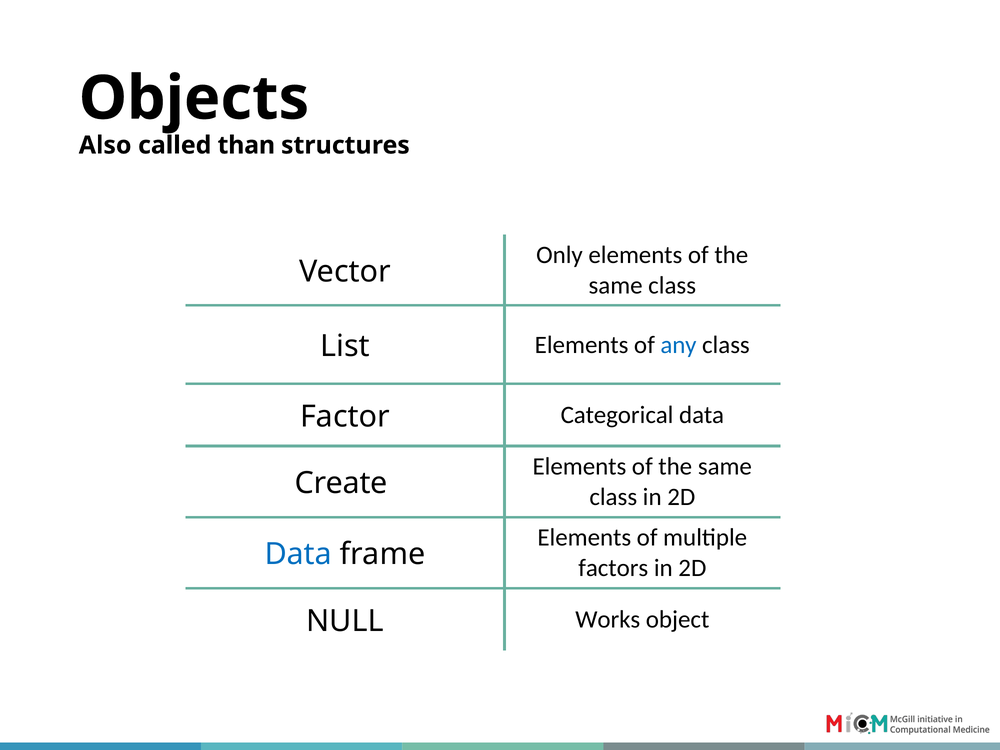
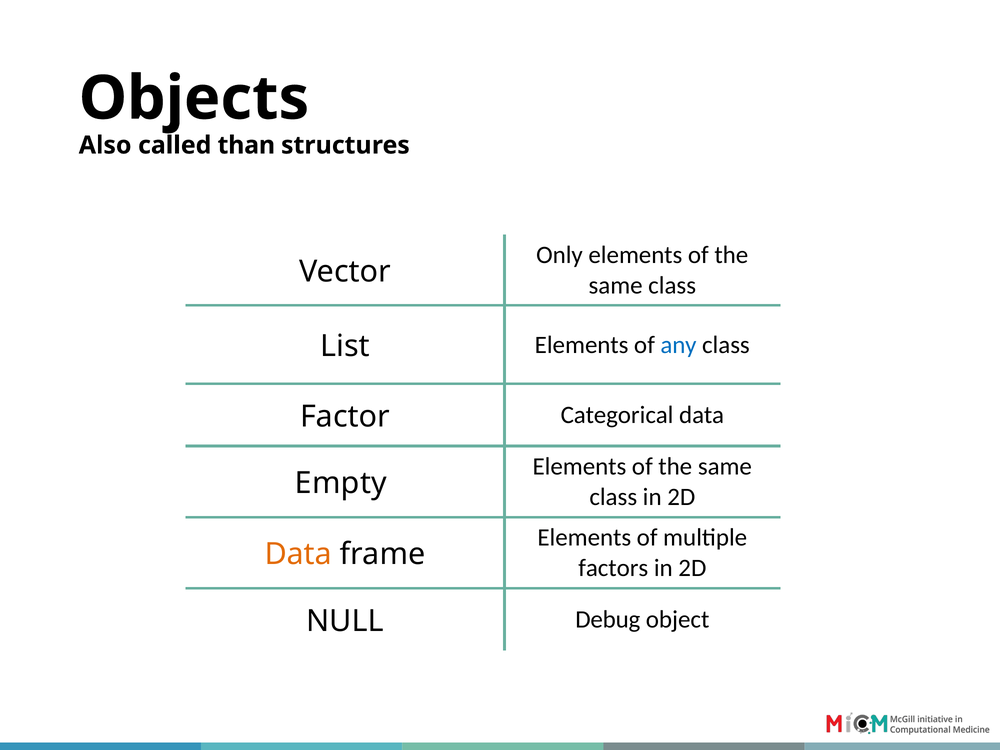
Create: Create -> Empty (341, 483)
Data colour: blue -> orange (298, 554)
Works: Works -> Debug (608, 620)
